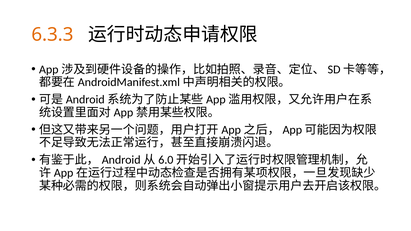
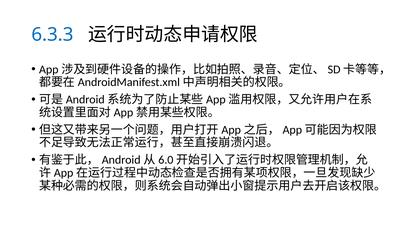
6.3.3 colour: orange -> blue (53, 35)
